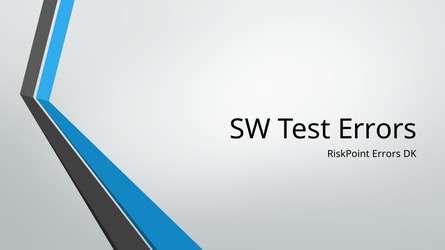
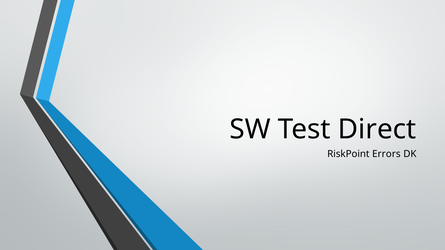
Test Errors: Errors -> Direct (377, 129)
